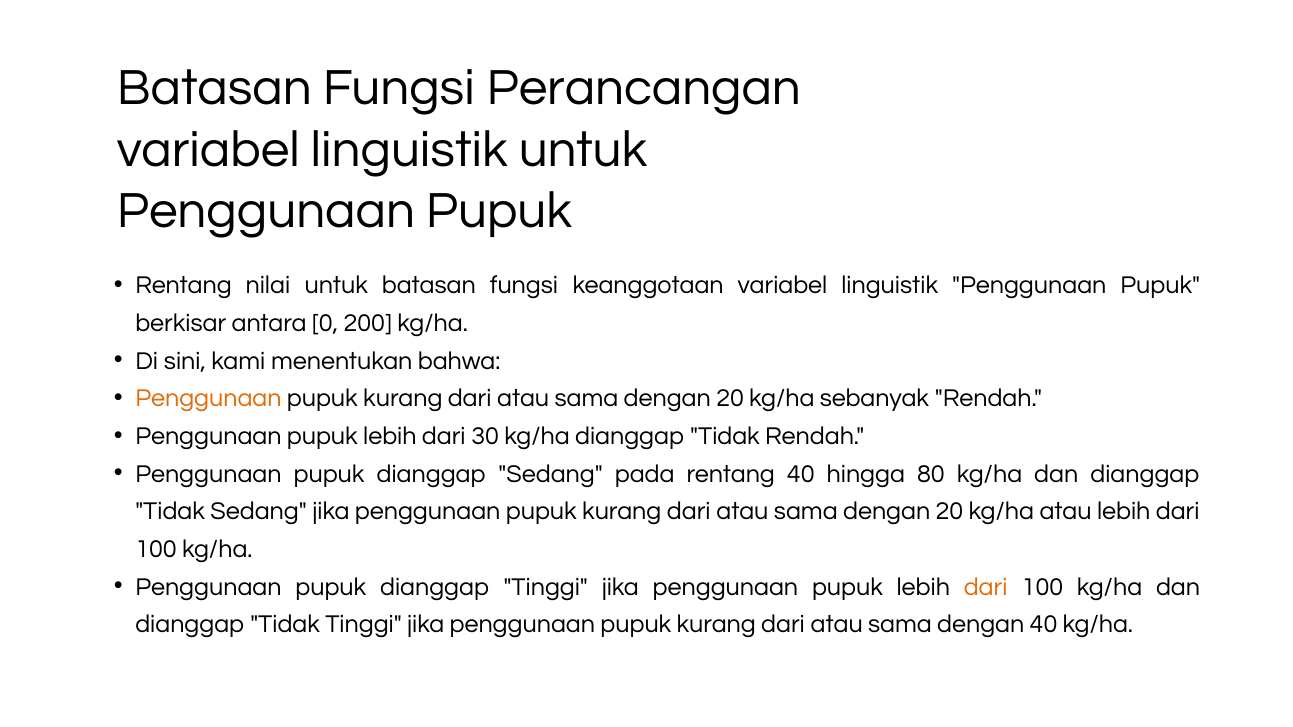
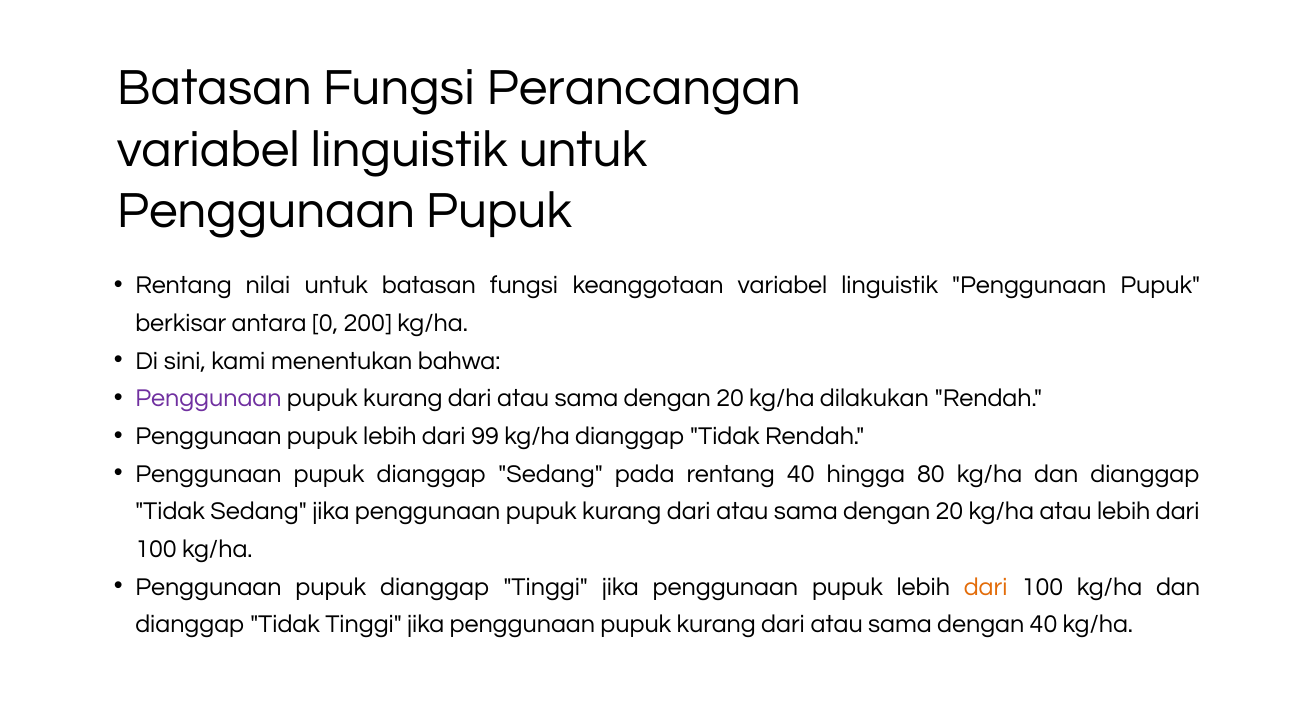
Penggunaan colour: orange -> purple (208, 399)
sebanyak: sebanyak -> dilakukan (874, 399)
30: 30 -> 99 (485, 436)
